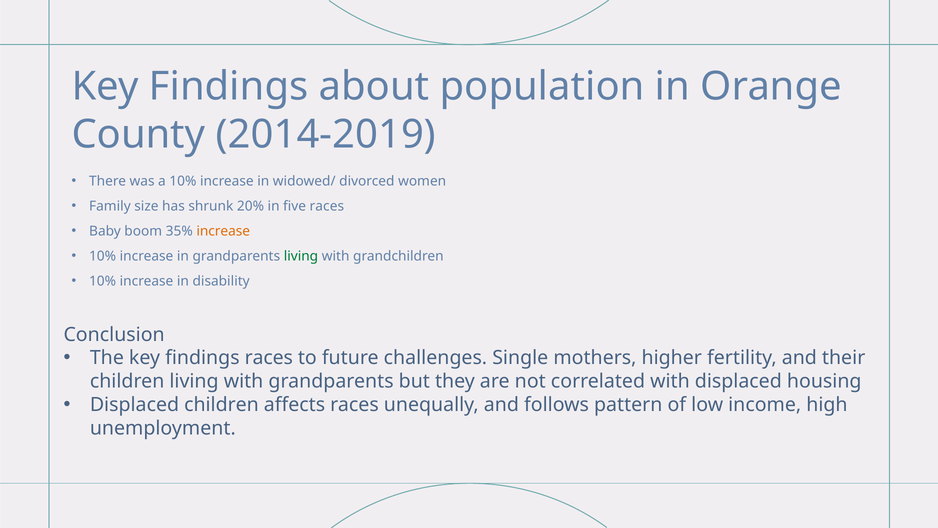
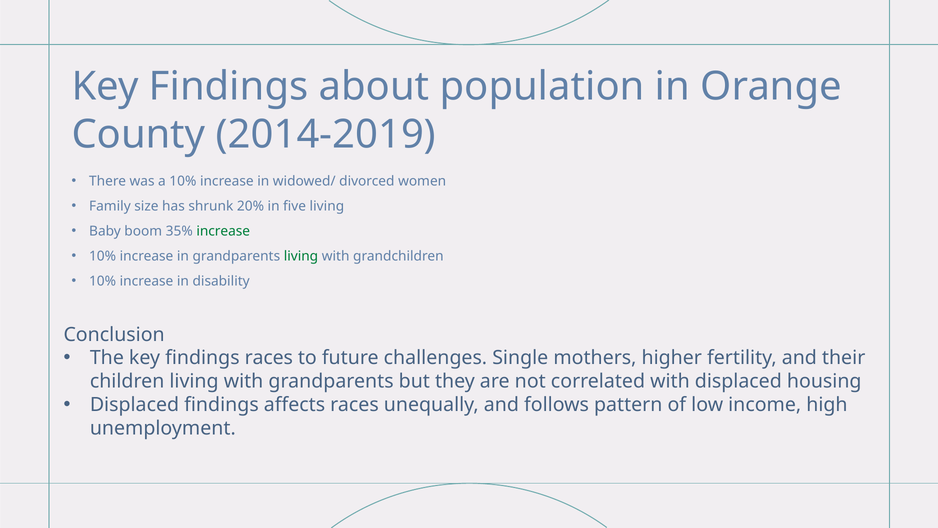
five races: races -> living (327, 206)
increase colour: orange -> green (223, 231)
Displaced children: children -> findings (221, 405)
